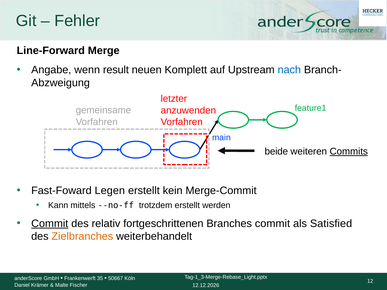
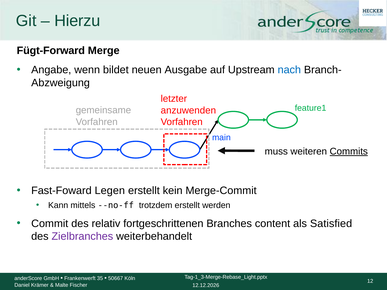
Fehler: Fehler -> Hierzu (77, 21)
Line-Forward: Line-Forward -> Fügt-Forward (51, 51)
result: result -> bildet (116, 70)
Komplett: Komplett -> Ausgabe (186, 70)
beide: beide -> muss (276, 152)
Commit underline: present -> none (50, 224)
Branches commit: commit -> content (273, 224)
Zielbranches colour: orange -> purple (82, 237)
